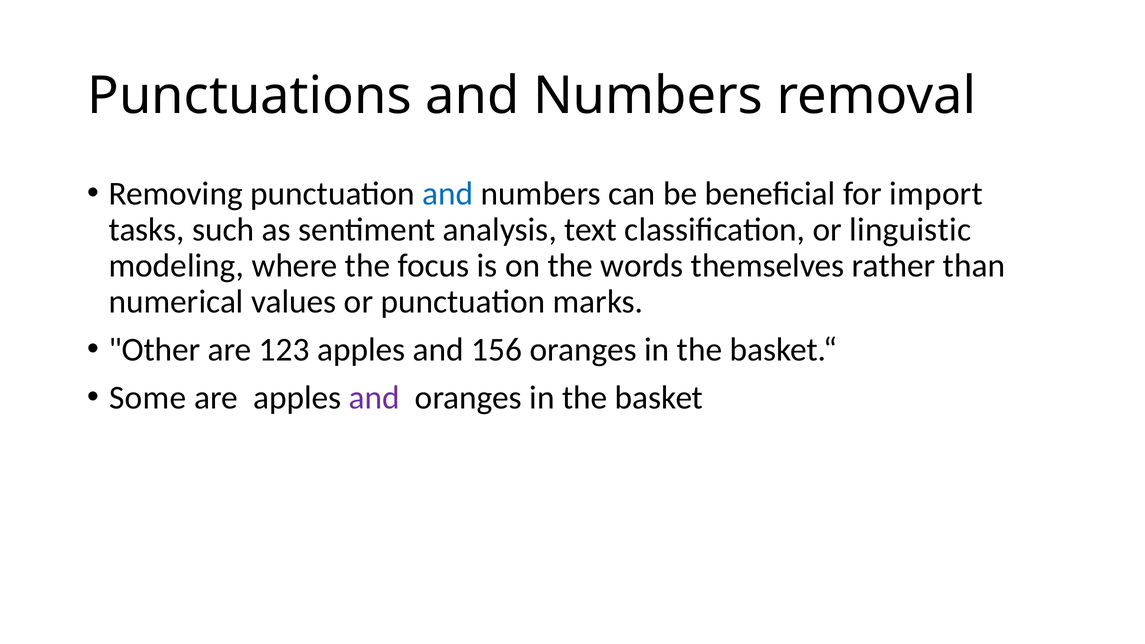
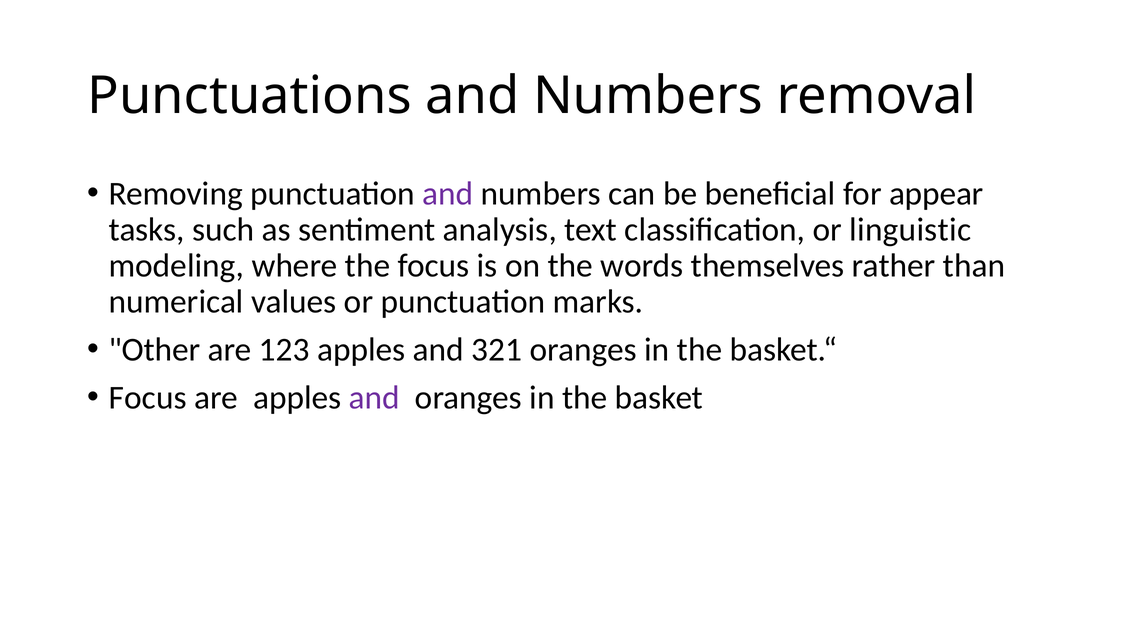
and colour: blue -> purple (448, 194)
import: import -> appear (936, 194)
156: 156 -> 321 (497, 350)
Some: Some -> Focus (148, 398)
